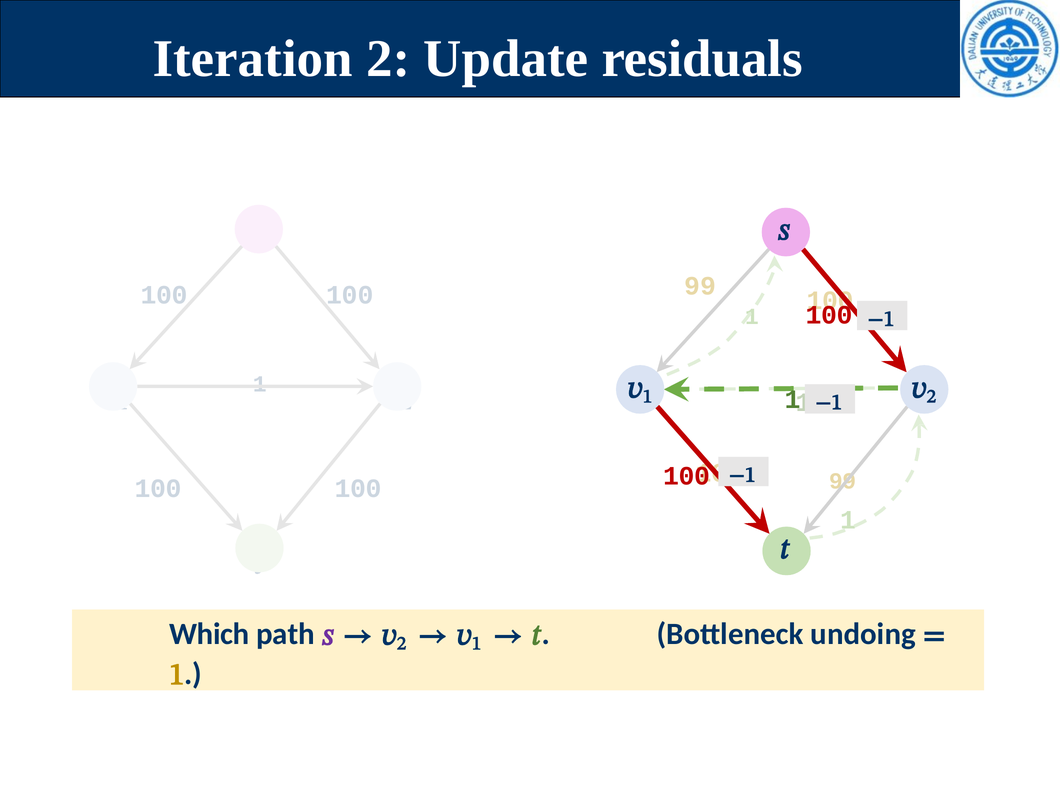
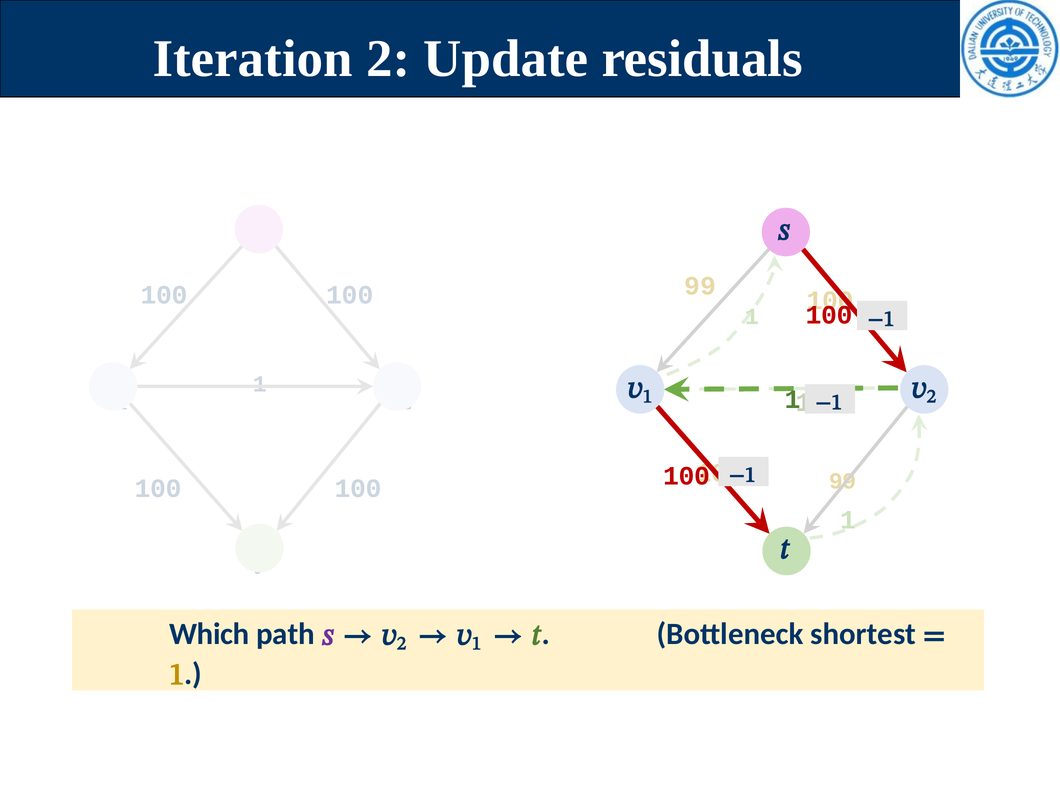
undoing: undoing -> shortest (863, 634)
